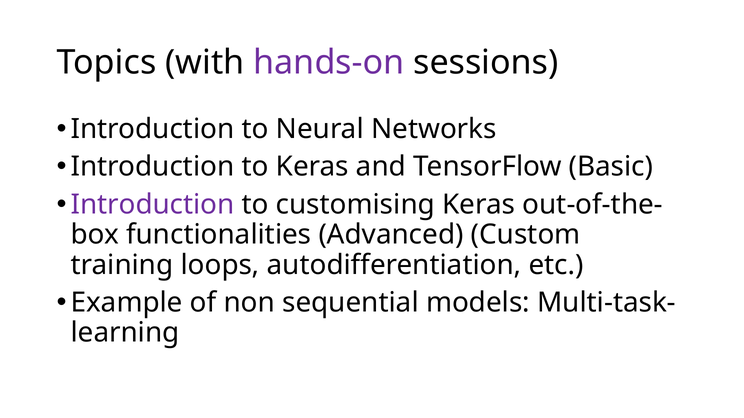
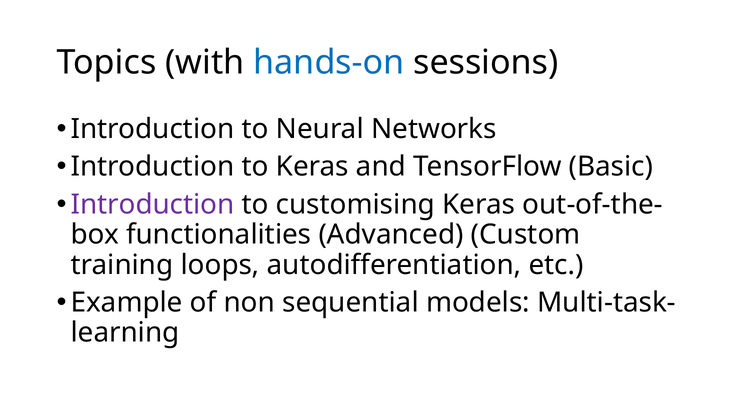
hands-on colour: purple -> blue (329, 62)
